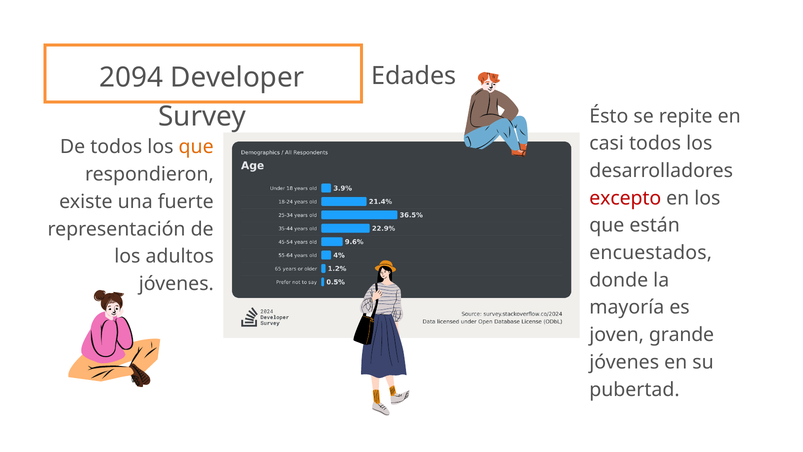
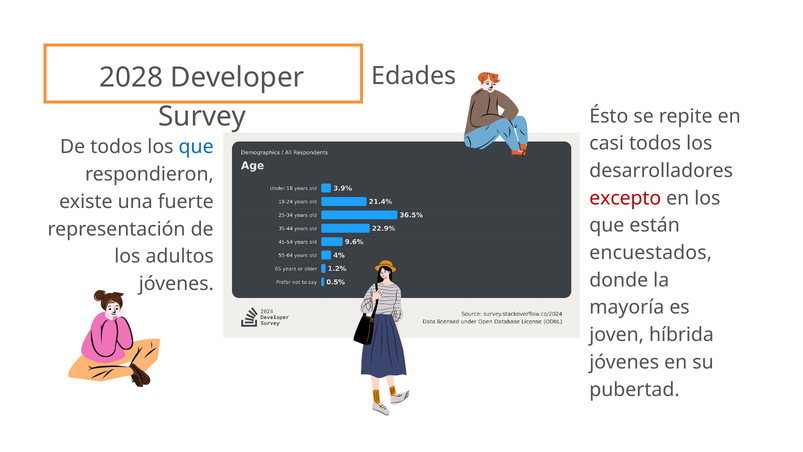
2094: 2094 -> 2028 (131, 77)
que colour: orange -> blue (196, 147)
grande: grande -> híbrida (681, 335)
